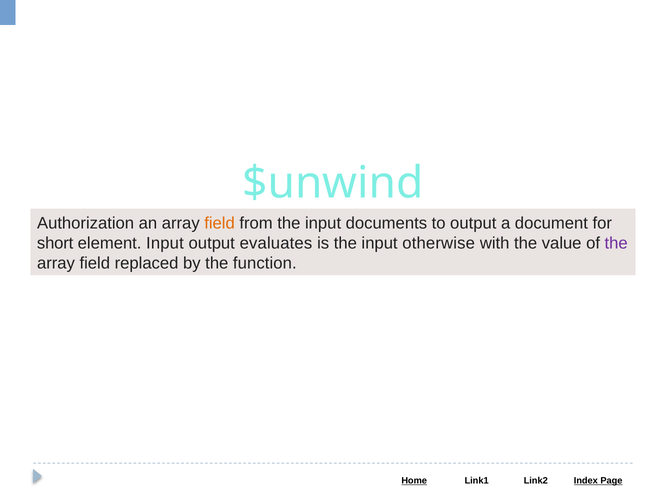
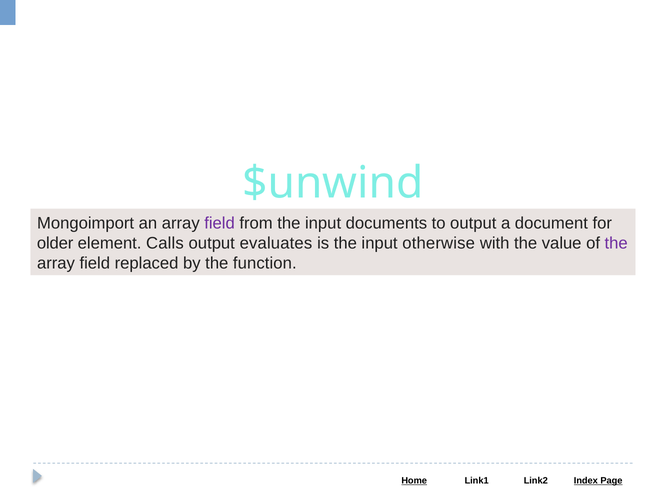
Authorization: Authorization -> Mongoimport (86, 223)
field colour: orange -> purple (220, 223)
short: short -> older (55, 243)
element Input: Input -> Calls (165, 243)
